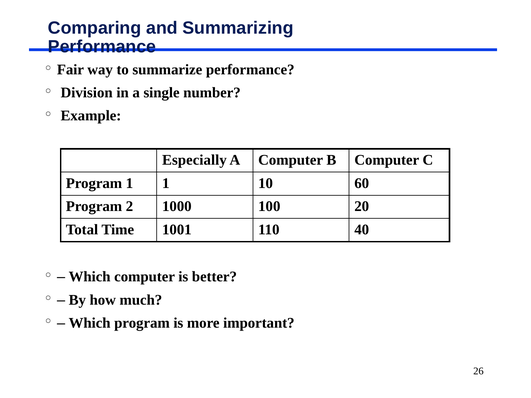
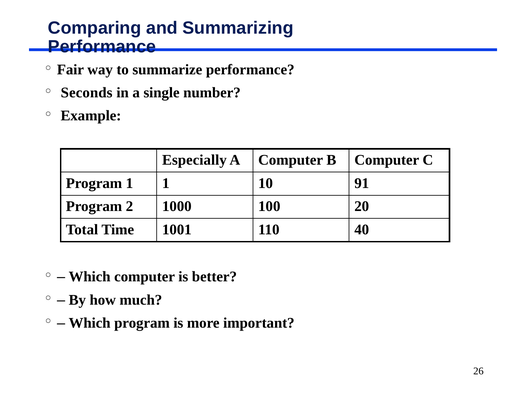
Division: Division -> Seconds (87, 93)
60: 60 -> 91 (362, 183)
